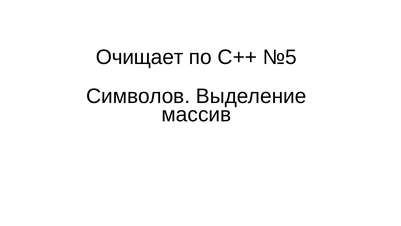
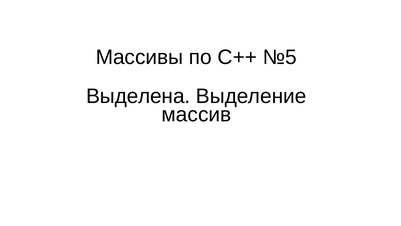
Очищает: Очищает -> Массивы (139, 57)
Символов: Символов -> Выделена (138, 96)
